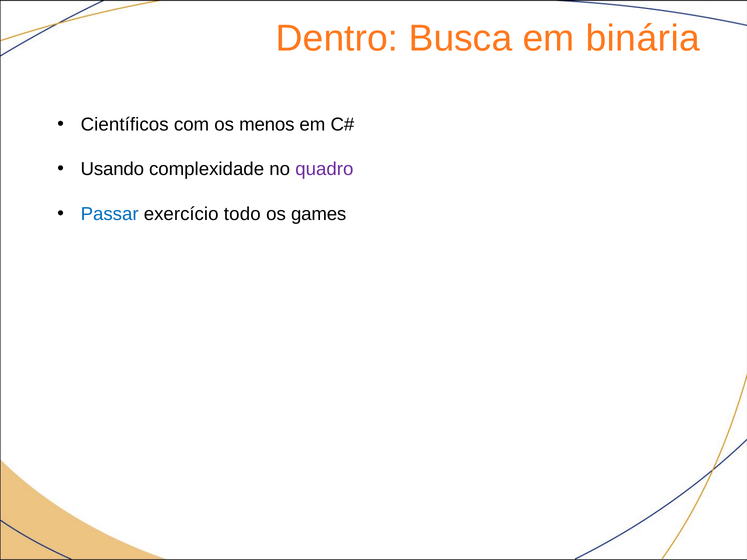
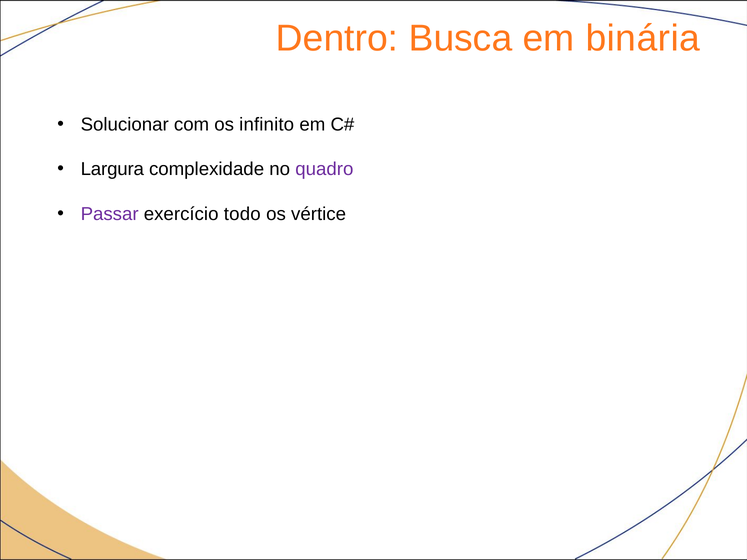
Científicos: Científicos -> Solucionar (125, 125)
menos: menos -> infinito (267, 125)
Usando: Usando -> Largura (112, 169)
Passar colour: blue -> purple (110, 214)
games: games -> vértice (319, 214)
